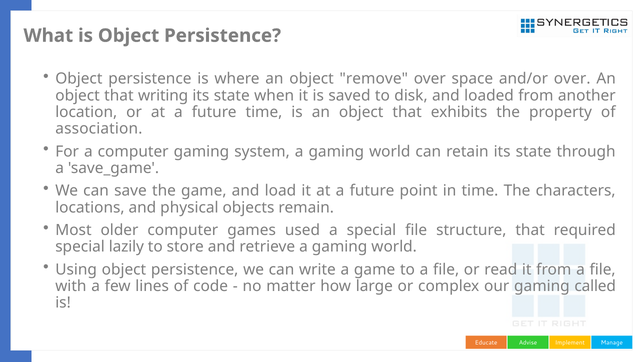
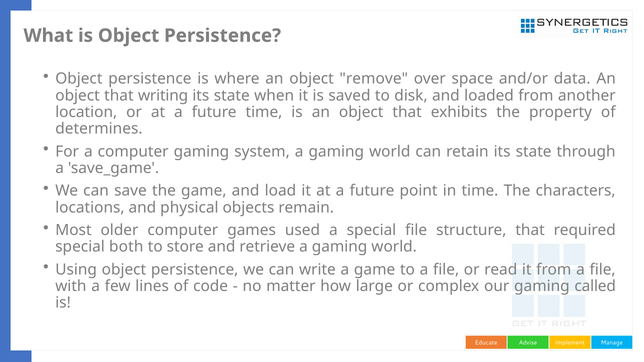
and/or over: over -> data (572, 79)
association: association -> determines (99, 129)
lazily: lazily -> both (126, 247)
